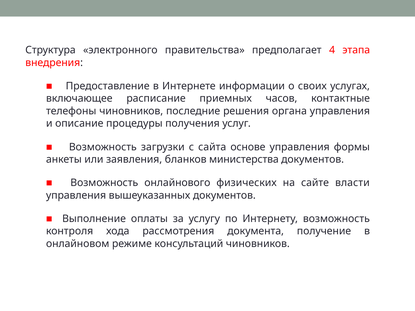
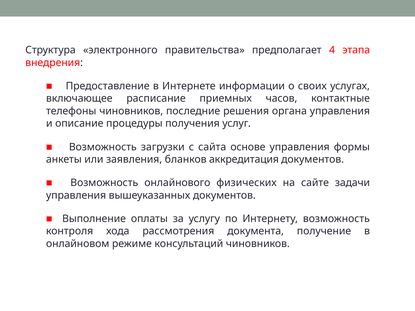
министерства: министерства -> аккредитация (244, 159)
власти: власти -> задачи (352, 183)
